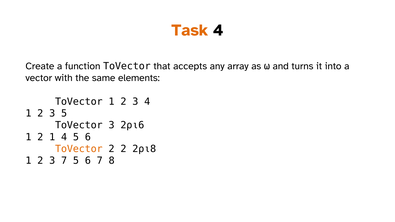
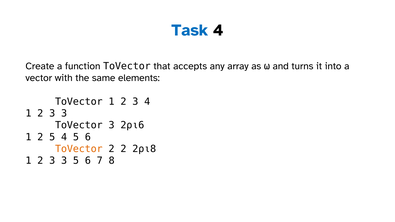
Task colour: orange -> blue (190, 30)
5: 5 -> 3 (64, 113)
2 1: 1 -> 5 (52, 137)
7: 7 -> 3 (64, 161)
